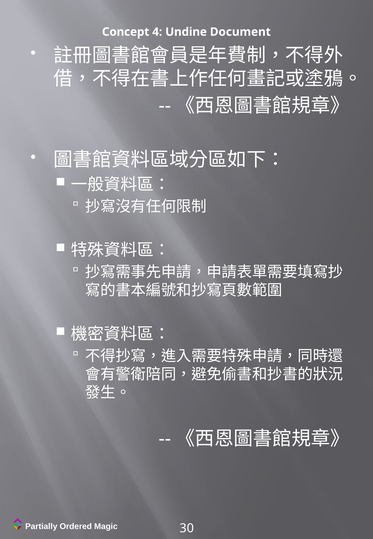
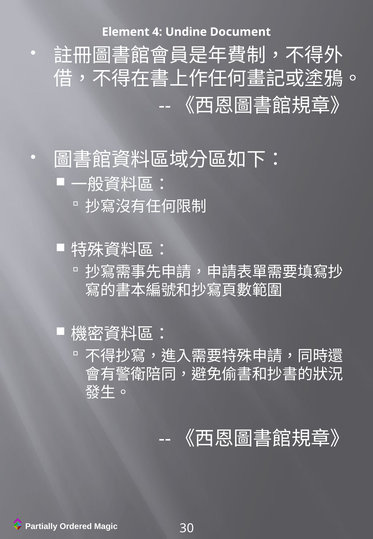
Concept: Concept -> Element (126, 32)
